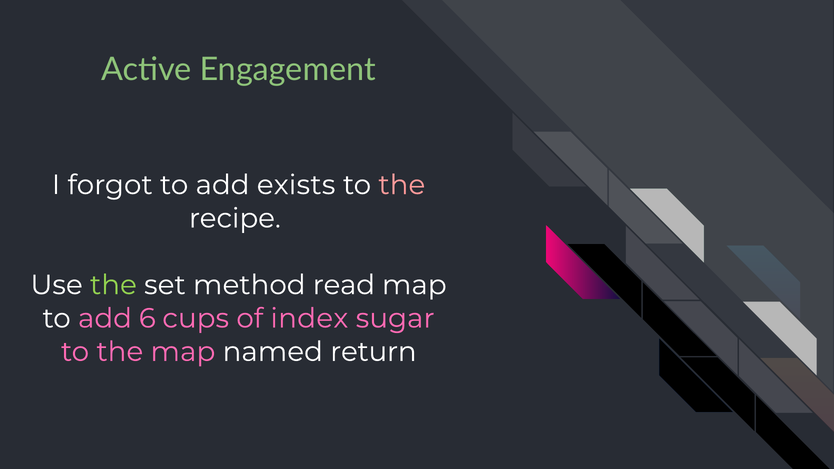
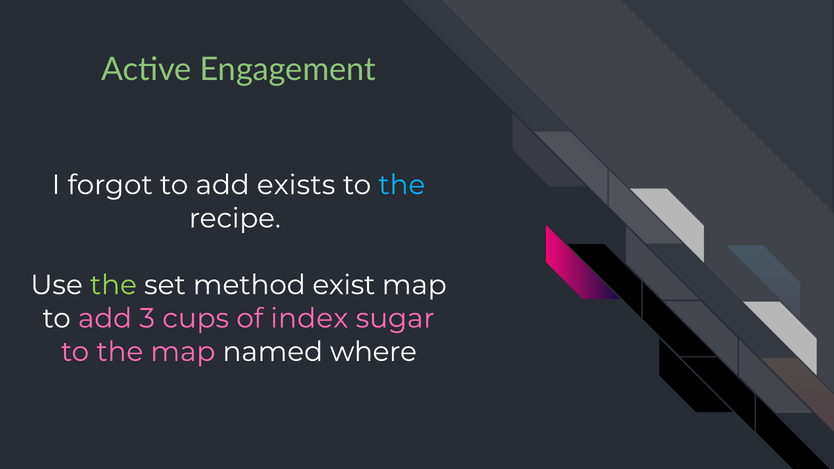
the colour: pink -> light blue (402, 185)
read: read -> exist (344, 285)
6: 6 -> 3 (147, 318)
return: return -> where (373, 352)
